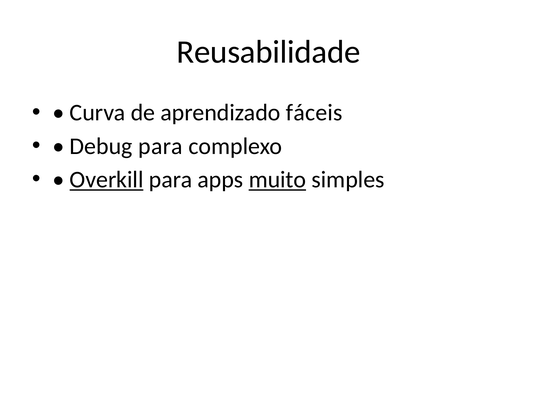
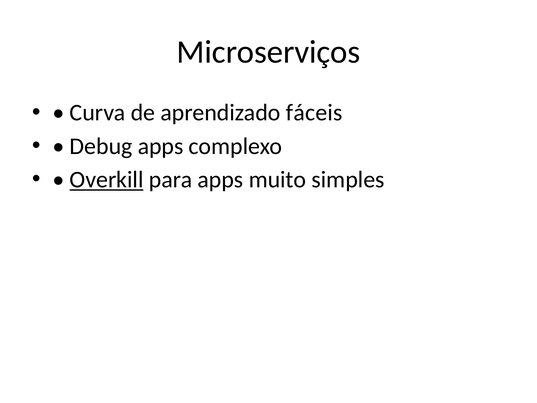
Reusabilidade: Reusabilidade -> Microserviços (268, 52)
Debug para: para -> apps (161, 146)
muito underline: present -> none (277, 180)
